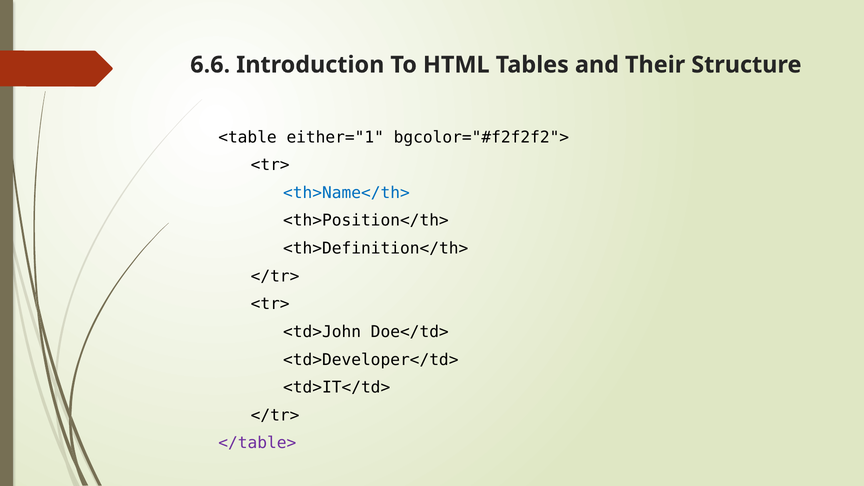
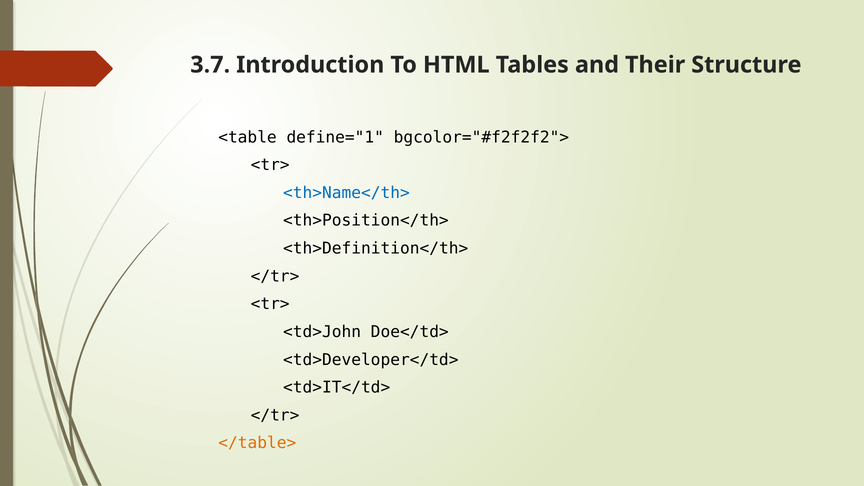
6.6: 6.6 -> 3.7 (210, 65)
either="1: either="1 -> define="1 (335, 137)
</table> colour: purple -> orange (257, 443)
